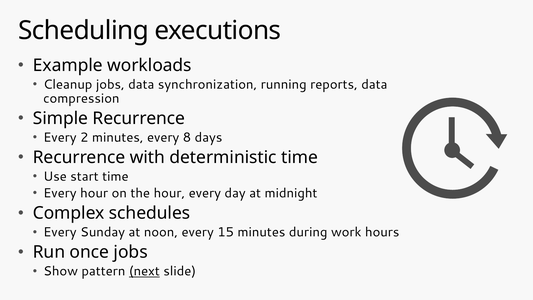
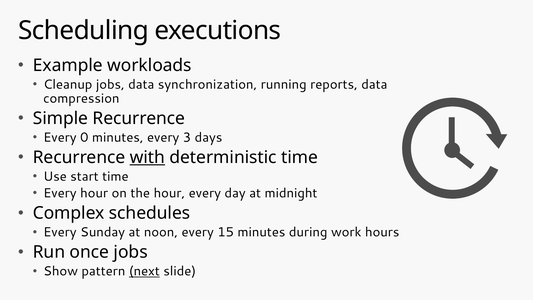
2: 2 -> 0 (84, 137)
8: 8 -> 3 (187, 137)
with underline: none -> present (147, 157)
